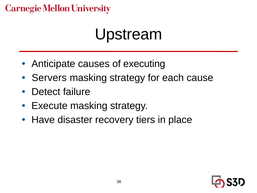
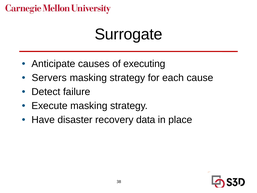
Upstream: Upstream -> Surrogate (129, 34)
tiers: tiers -> data (146, 120)
